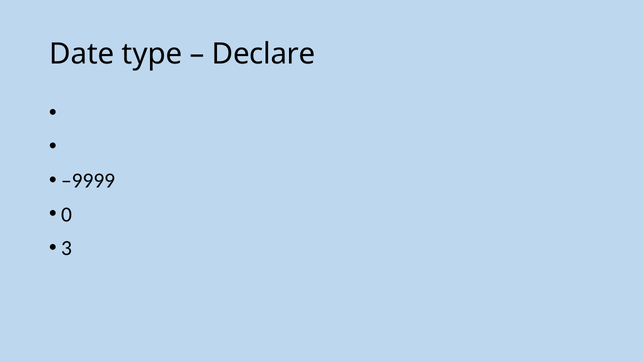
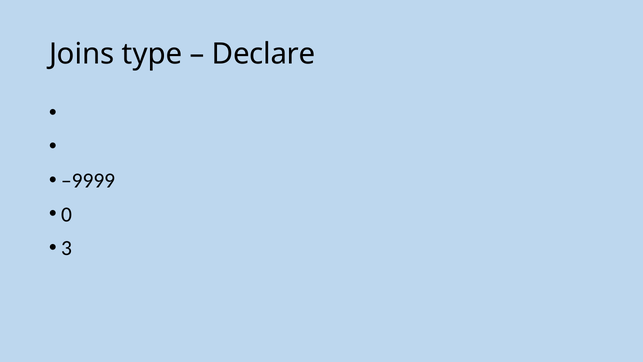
Date: Date -> Joins (82, 54)
